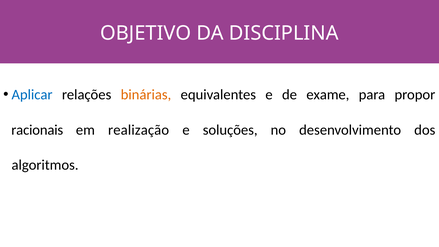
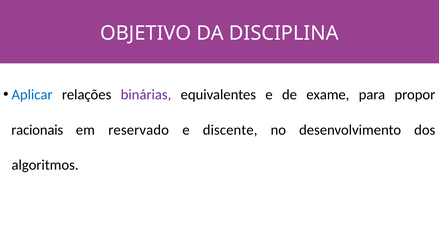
binárias colour: orange -> purple (146, 95)
realização: realização -> reservado (139, 130)
soluções: soluções -> discente (230, 130)
